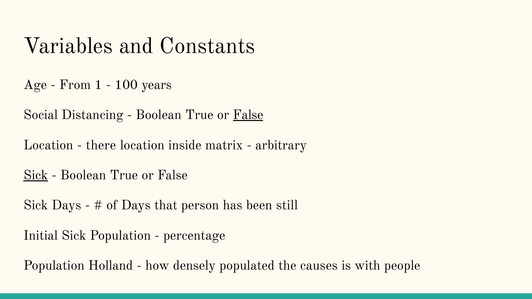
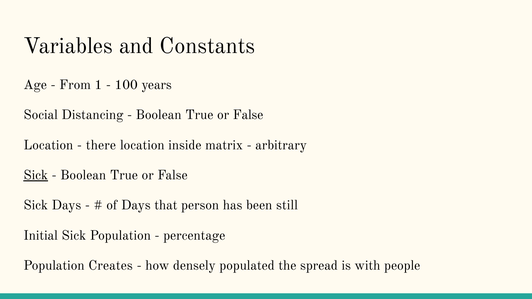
False underline: present -> none (248, 115)
Holland: Holland -> Creates (111, 266)
causes: causes -> spread (319, 266)
